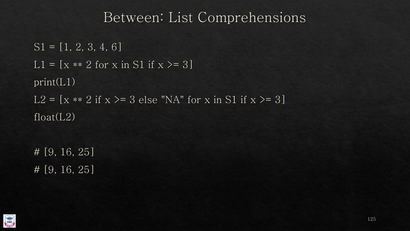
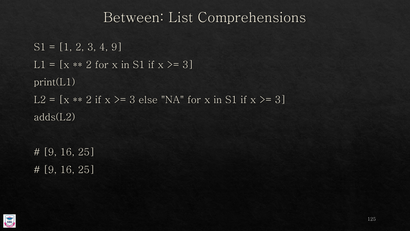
4 6: 6 -> 9 (117, 47)
float(L2: float(L2 -> adds(L2 (55, 117)
